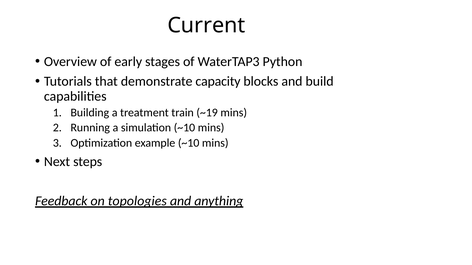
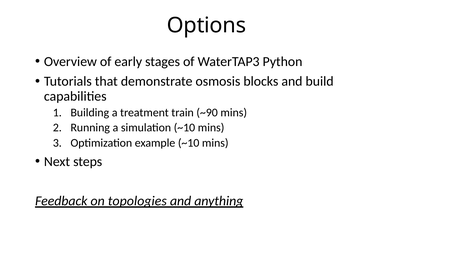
Current: Current -> Options (206, 26)
capacity: capacity -> osmosis (218, 82)
~19: ~19 -> ~90 (207, 113)
